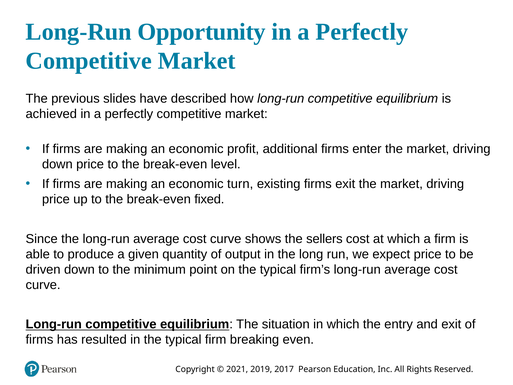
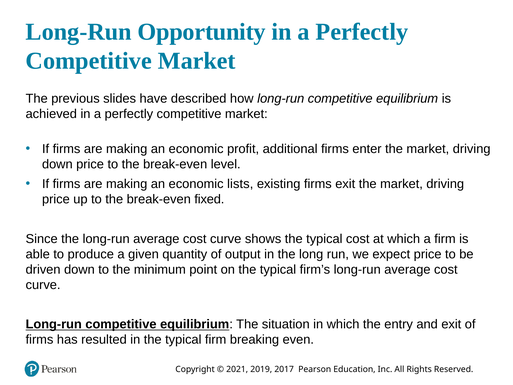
turn: turn -> lists (240, 184)
shows the sellers: sellers -> typical (324, 239)
